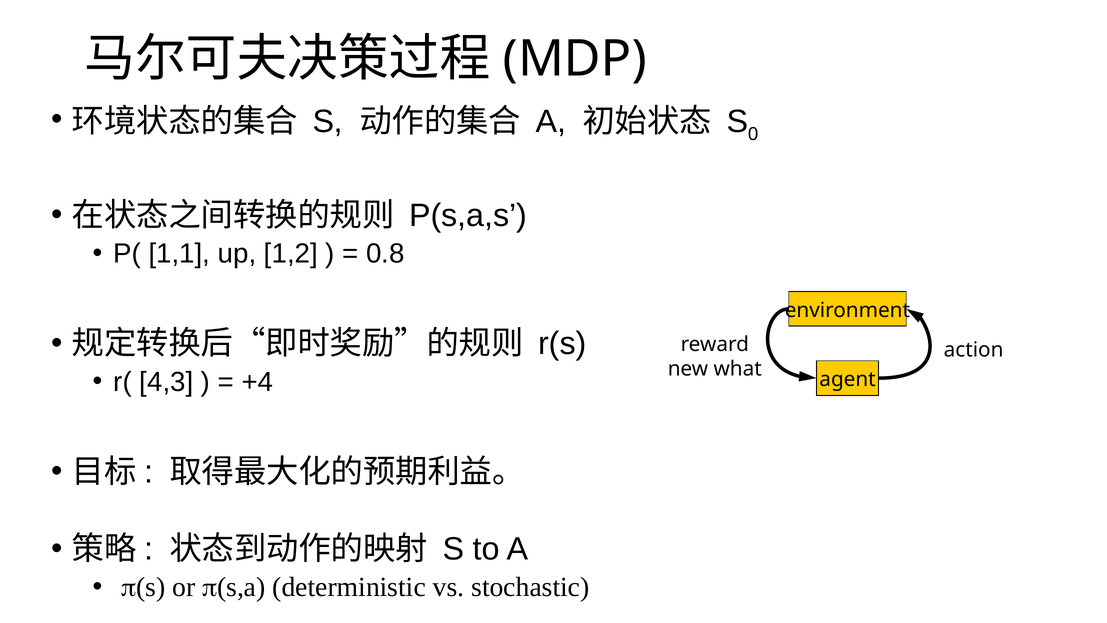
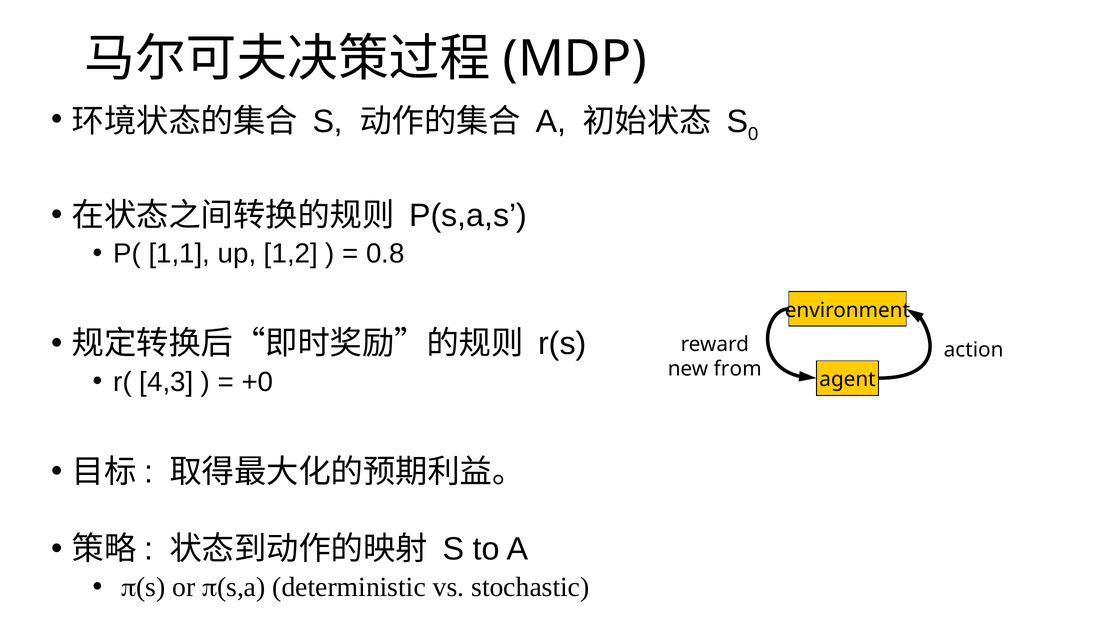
what: what -> from (738, 369)
+4: +4 -> +0 (257, 382)
